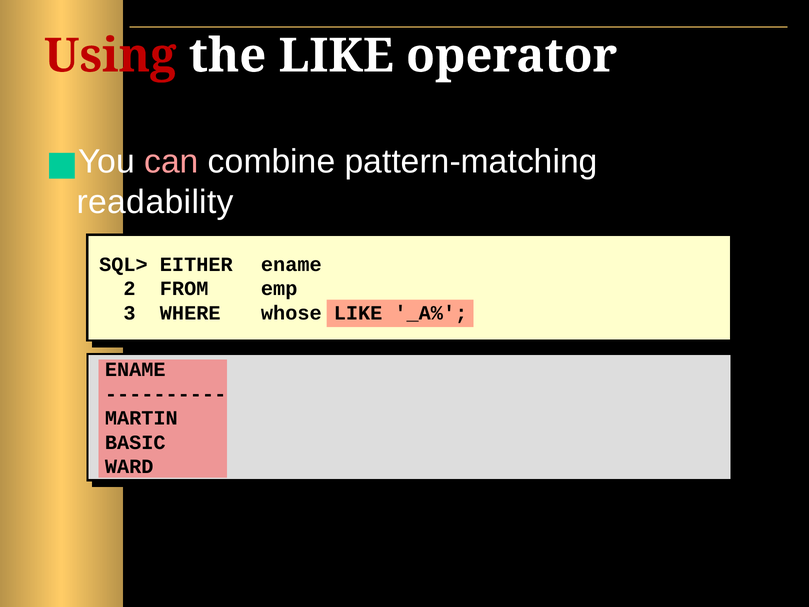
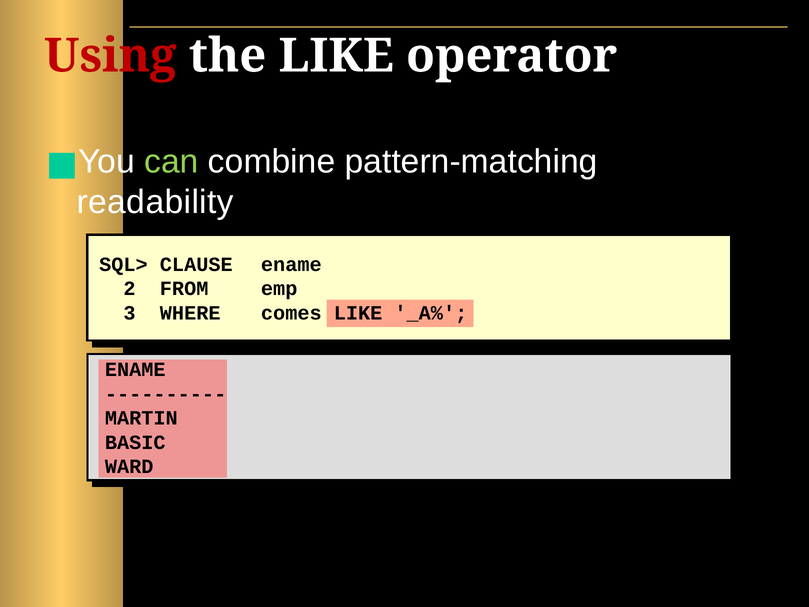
can colour: pink -> light green (172, 161)
EITHER: EITHER -> CLAUSE (196, 264)
whose: whose -> comes (291, 313)
